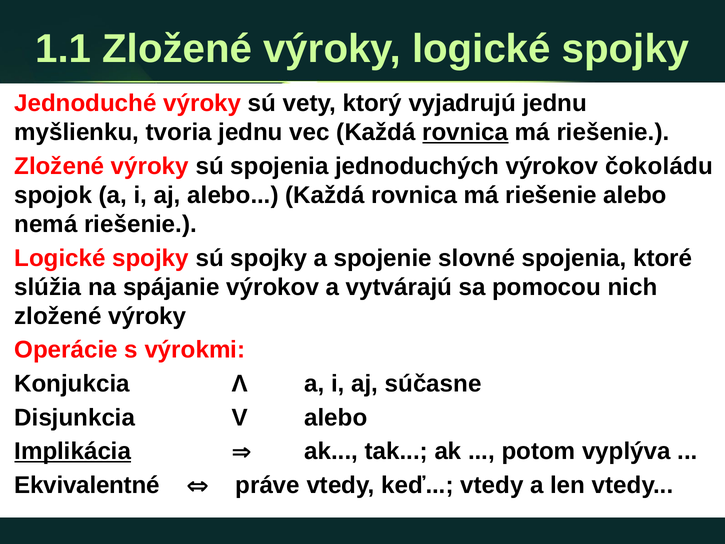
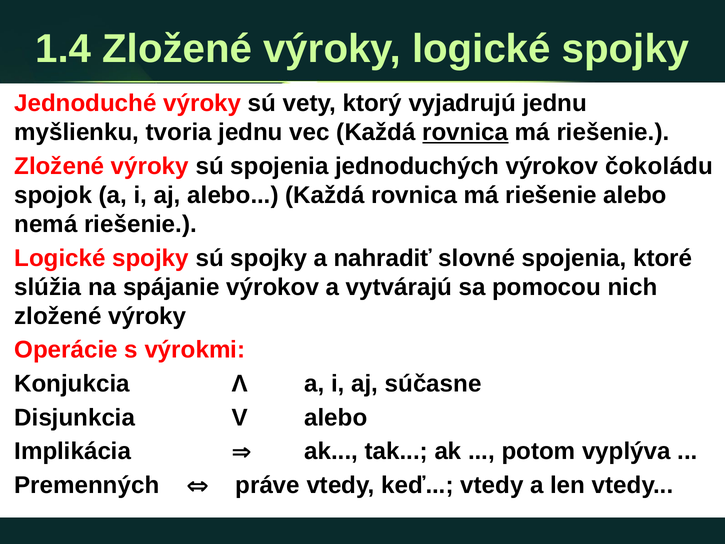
1.1: 1.1 -> 1.4 (63, 49)
spojenie: spojenie -> nahradiť (383, 258)
Implikácia underline: present -> none (73, 451)
Ekvivalentné: Ekvivalentné -> Premenných (87, 485)
